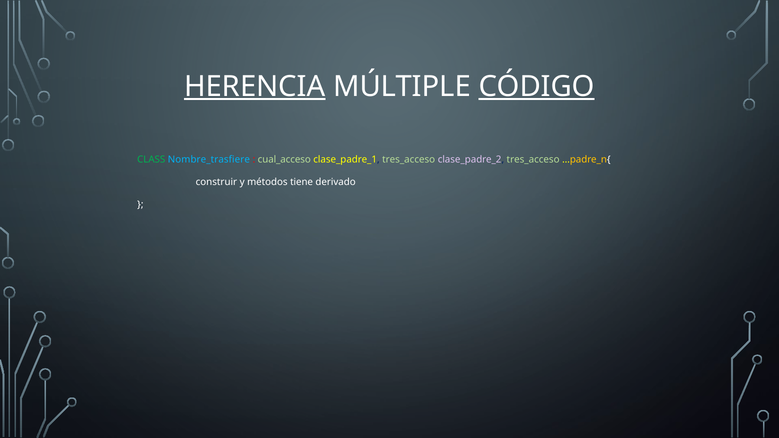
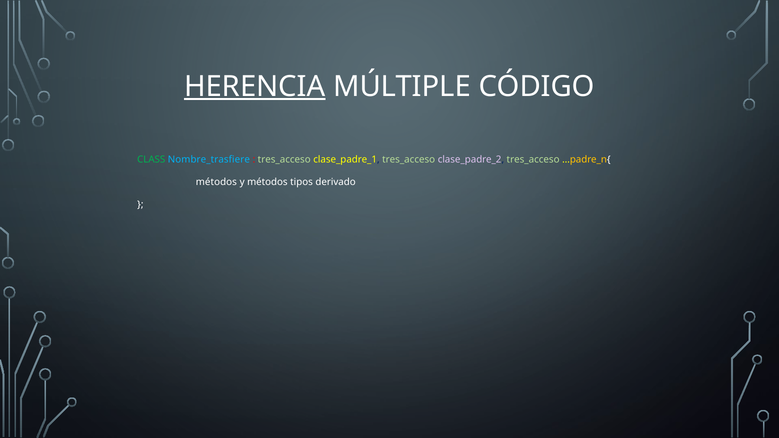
CÓDIGO underline: present -> none (537, 87)
cual_acceso: cual_acceso -> tres_acceso (284, 160)
construir: construir -> métodos (216, 182)
tiene: tiene -> tipos (302, 182)
